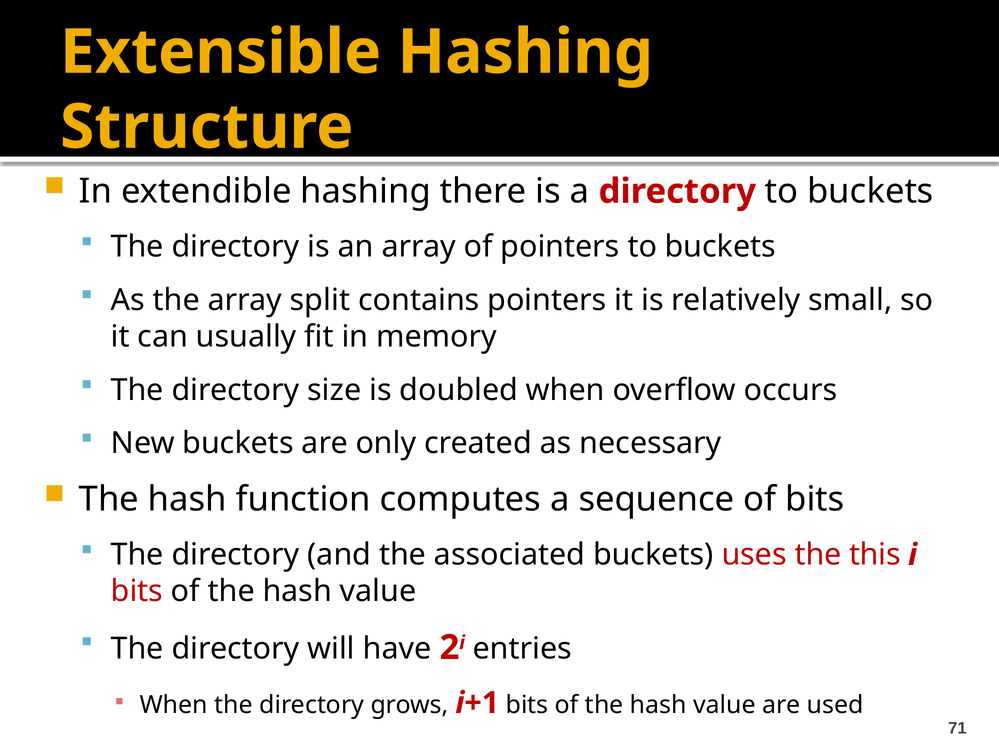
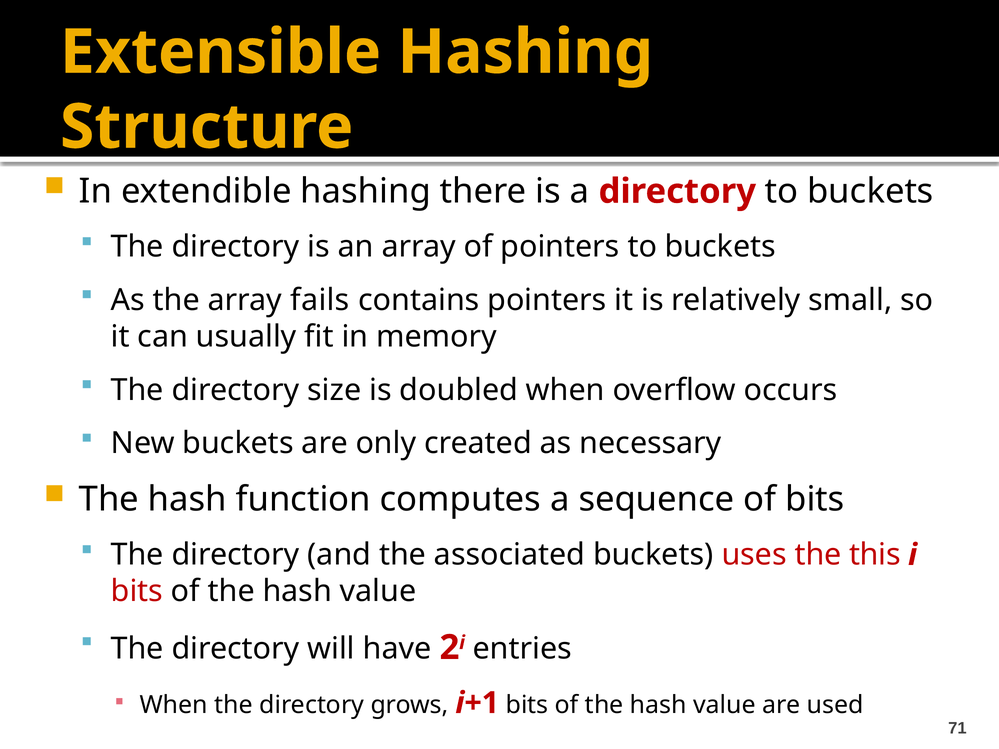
split: split -> fails (320, 300)
